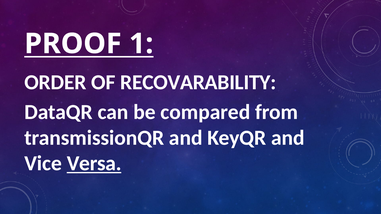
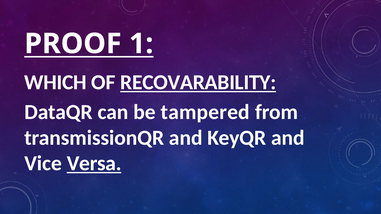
ORDER: ORDER -> WHICH (55, 83)
RECOVARABILITY underline: none -> present (198, 83)
compared: compared -> tampered (205, 112)
